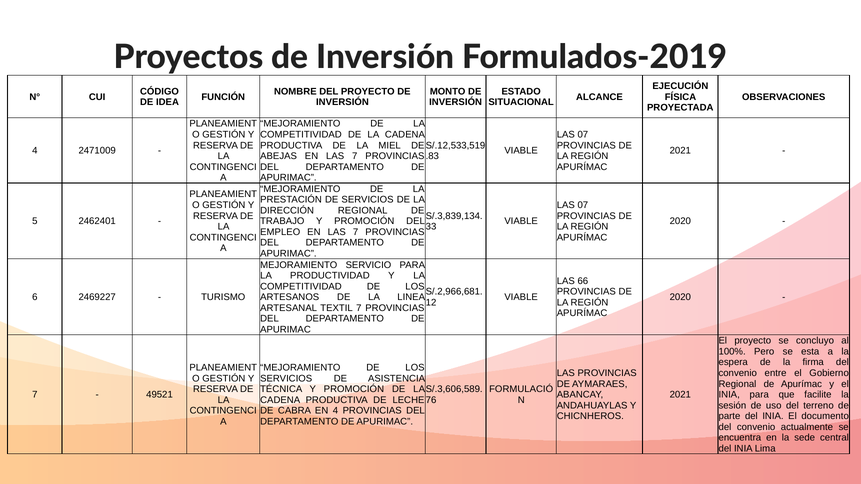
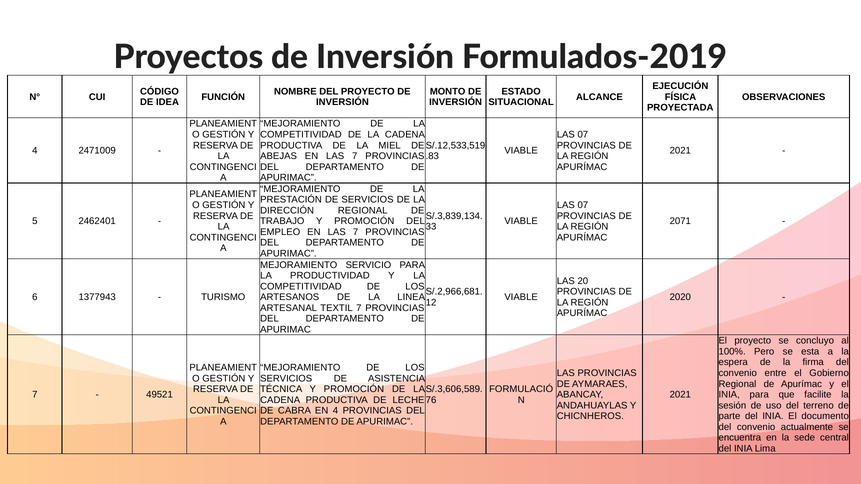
2020: 2020 -> 2071 (680, 221)
66: 66 -> 20 (583, 281)
2469227: 2469227 -> 1377943 (97, 297)
